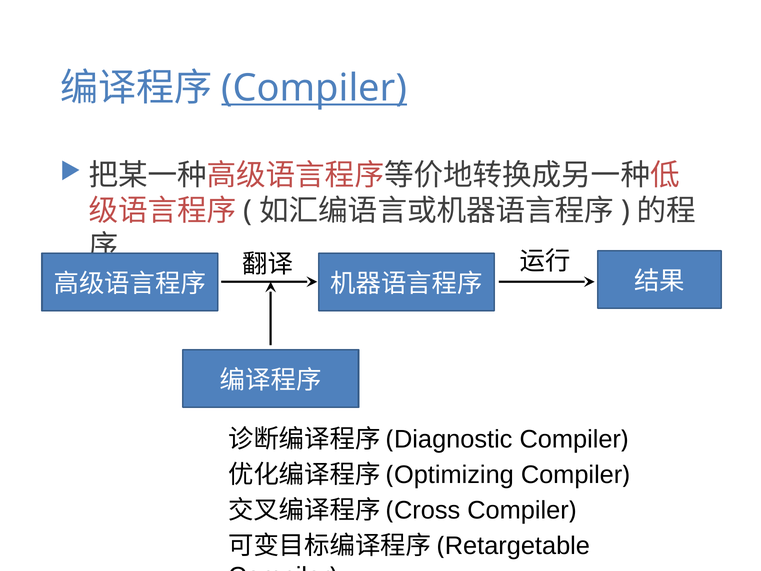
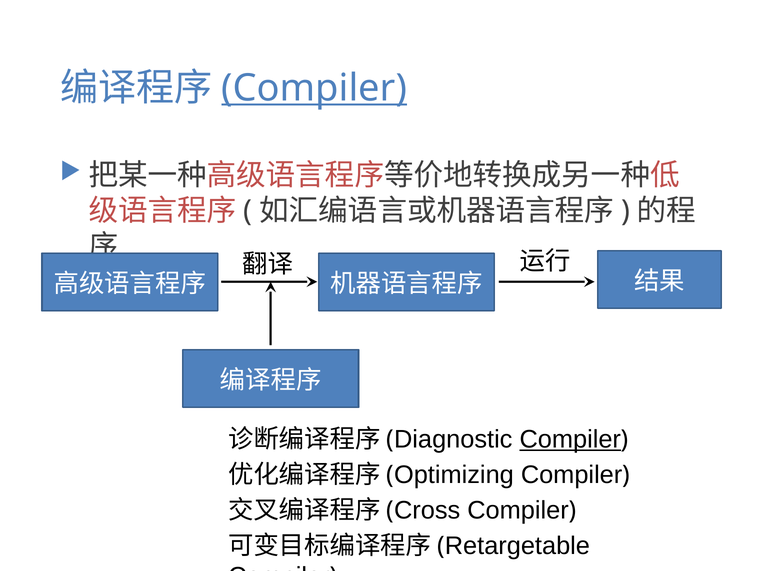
Compiler underline: none -> present (570, 439)
